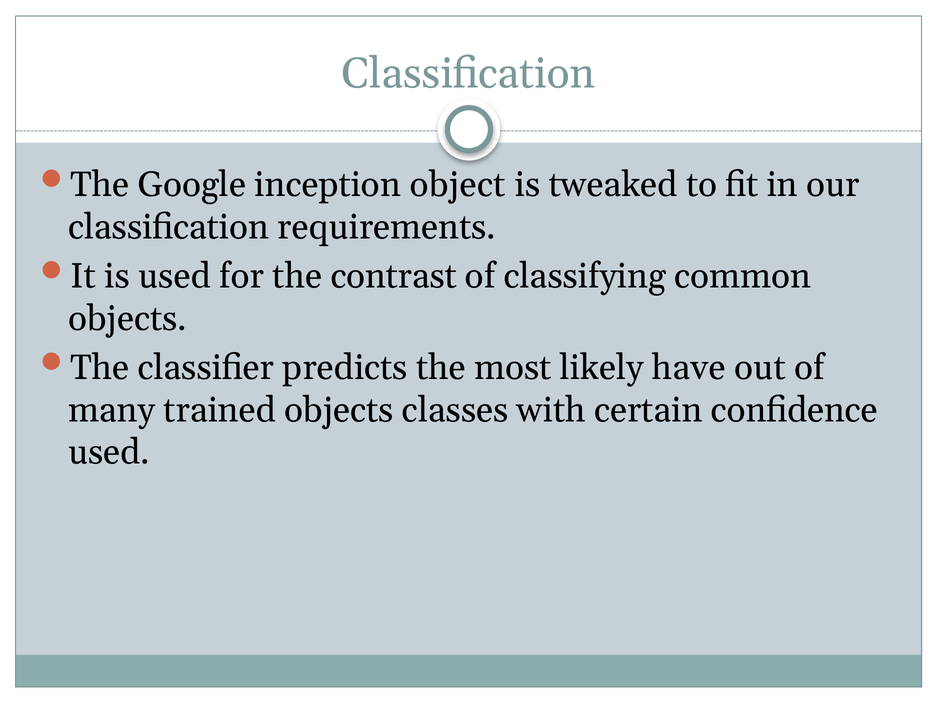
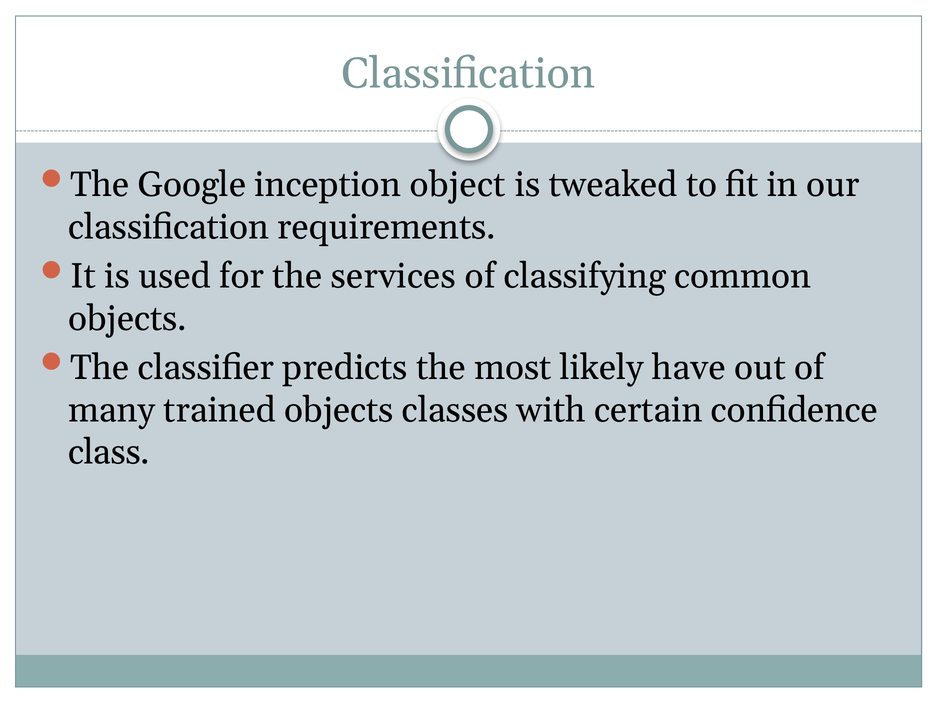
contrast: contrast -> services (393, 276)
used: used -> class (109, 452)
